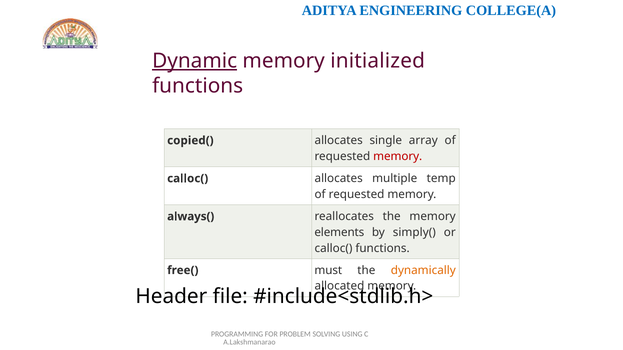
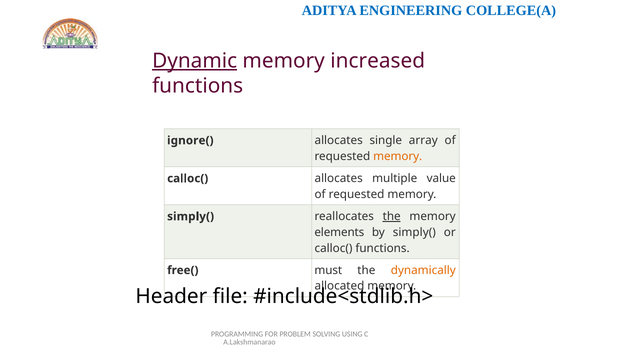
initialized: initialized -> increased (378, 61)
copied(: copied( -> ignore( (190, 141)
memory colour: red -> orange (398, 157)
temp: temp -> value (441, 179)
always(: always( -> simply( (191, 217)
the underline: none -> present (392, 217)
